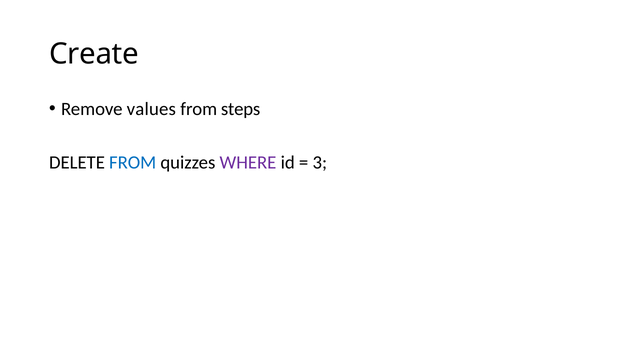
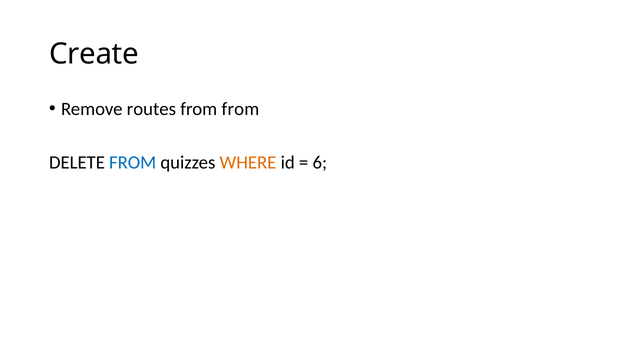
values: values -> routes (151, 109)
from steps: steps -> from (240, 109)
WHERE colour: purple -> orange (248, 163)
3: 3 -> 6 (320, 163)
